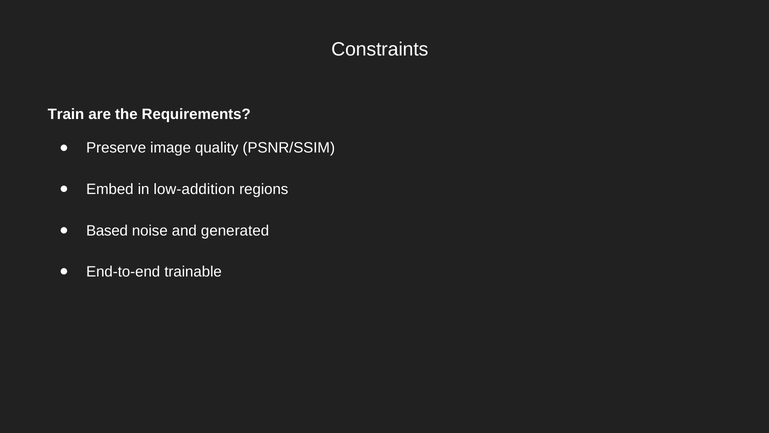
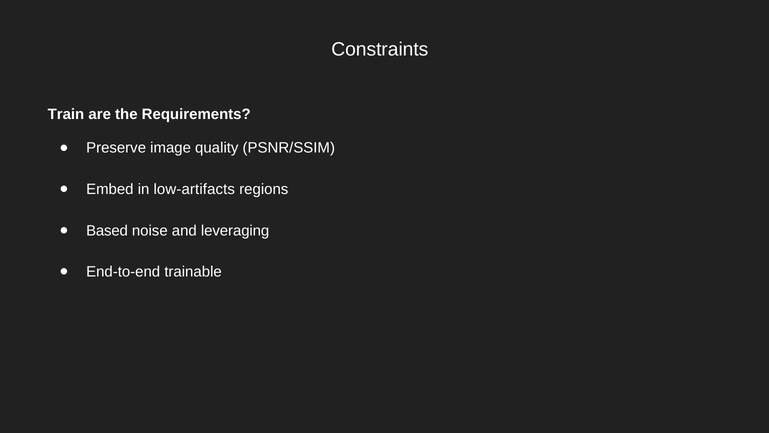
low-addition: low-addition -> low-artifacts (194, 189)
generated: generated -> leveraging (235, 230)
